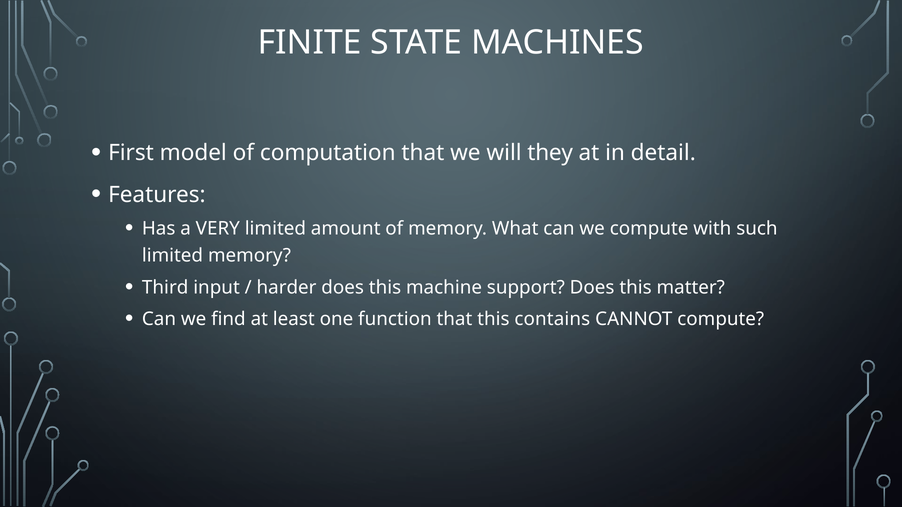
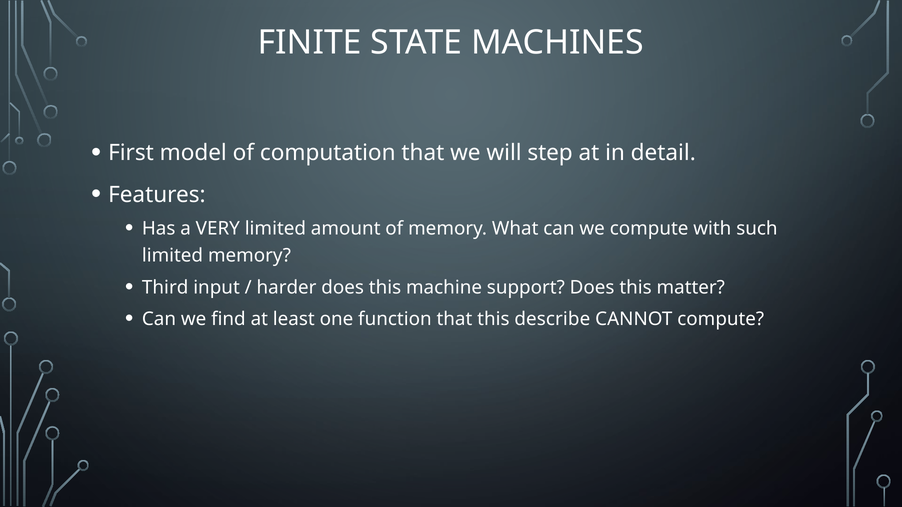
they: they -> step (550, 153)
contains: contains -> describe (552, 319)
